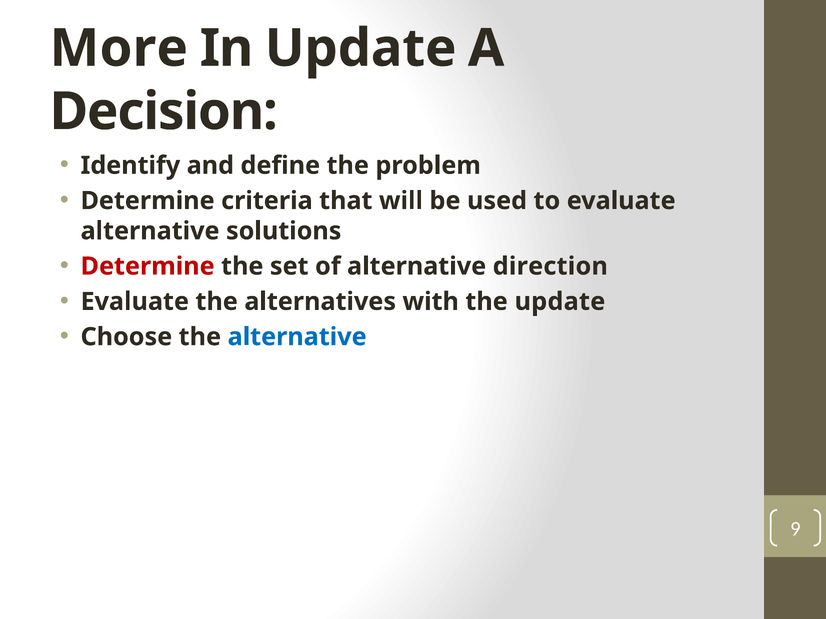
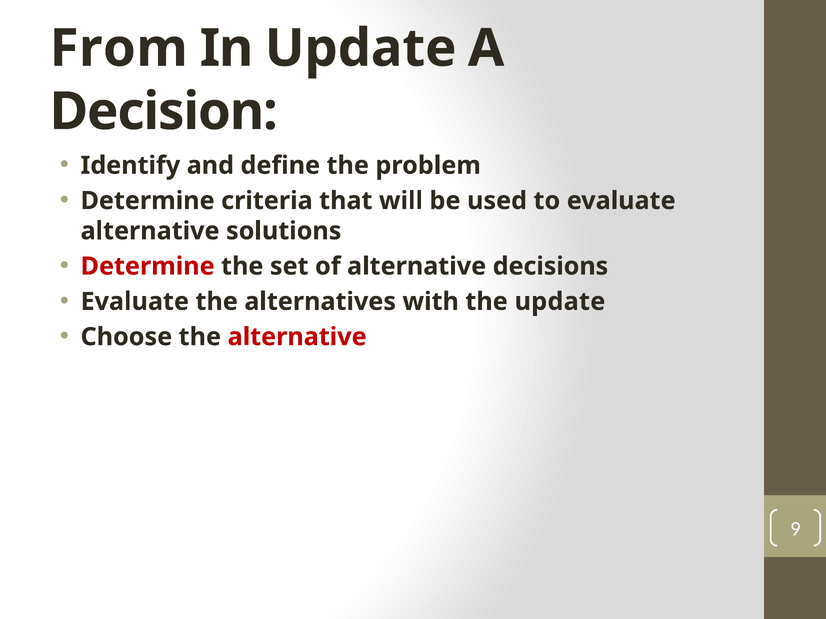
More: More -> From (119, 48)
direction: direction -> decisions (550, 266)
alternative colour: blue -> red (297, 337)
